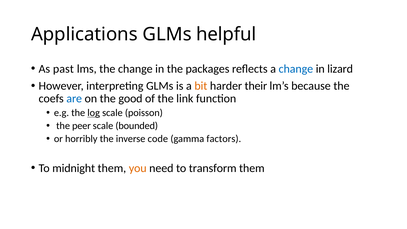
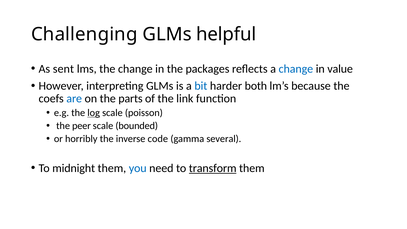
Applications: Applications -> Challenging (84, 34)
past: past -> sent (63, 69)
lizard: lizard -> value (340, 69)
bit colour: orange -> blue (201, 86)
their: their -> both (256, 86)
good: good -> parts (130, 99)
factors: factors -> several (224, 139)
you colour: orange -> blue (138, 168)
transform underline: none -> present (213, 168)
